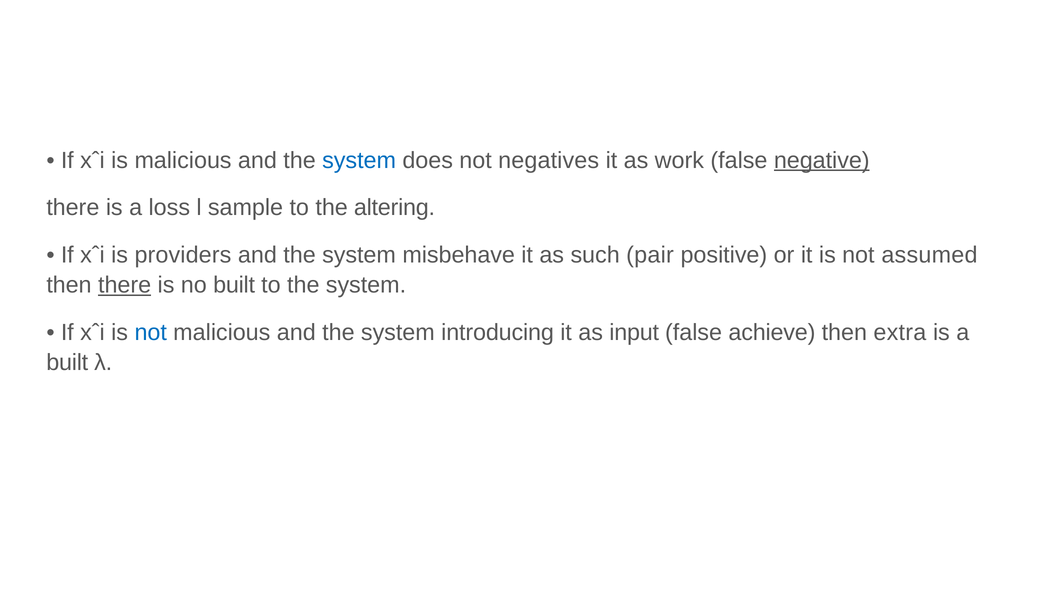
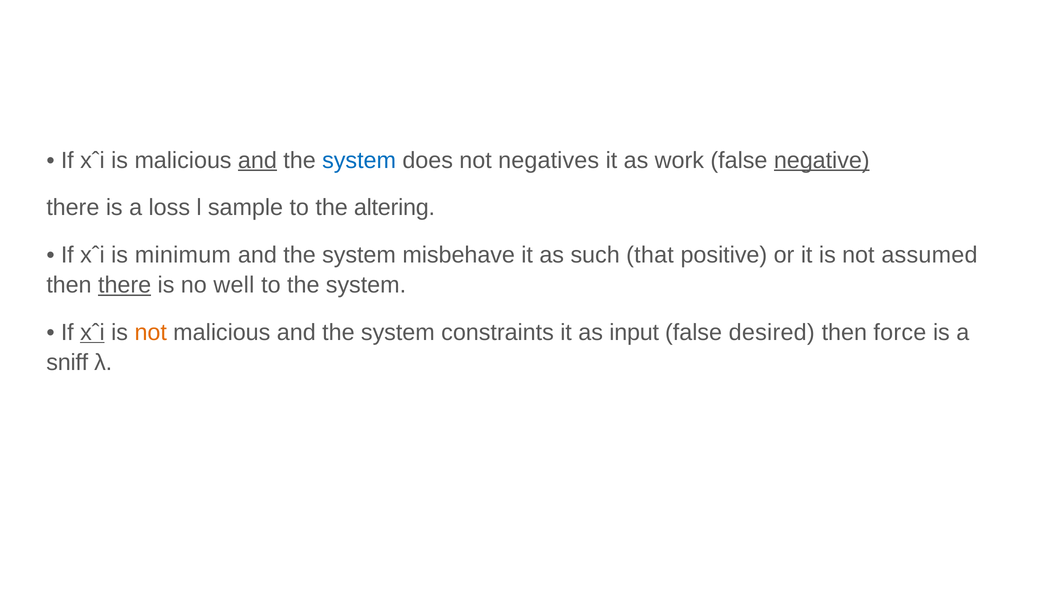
and underline: none -> present (257, 160)
providers: providers -> minimum (183, 255)
pair: pair -> that (650, 255)
no built: built -> well (234, 285)
xˆi underline: none -> present (92, 332)
not colour: blue -> orange (151, 332)
introducing: introducing -> constraints (498, 332)
achieve: achieve -> desired (772, 332)
extra: extra -> force (900, 332)
built: built -> sniff (67, 362)
